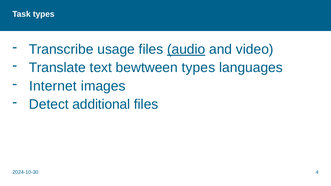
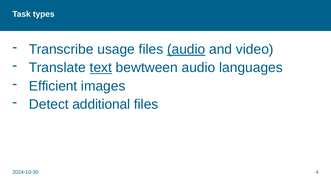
text underline: none -> present (101, 68)
bewtween types: types -> audio (198, 68)
Internet: Internet -> Efficient (53, 86)
